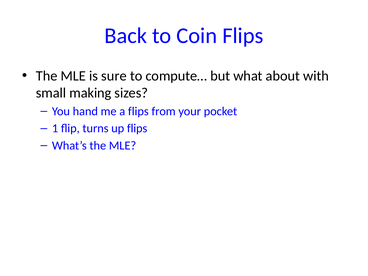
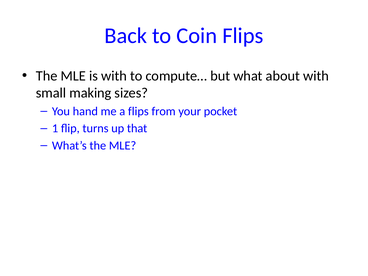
is sure: sure -> with (114, 76)
up flips: flips -> that (137, 128)
